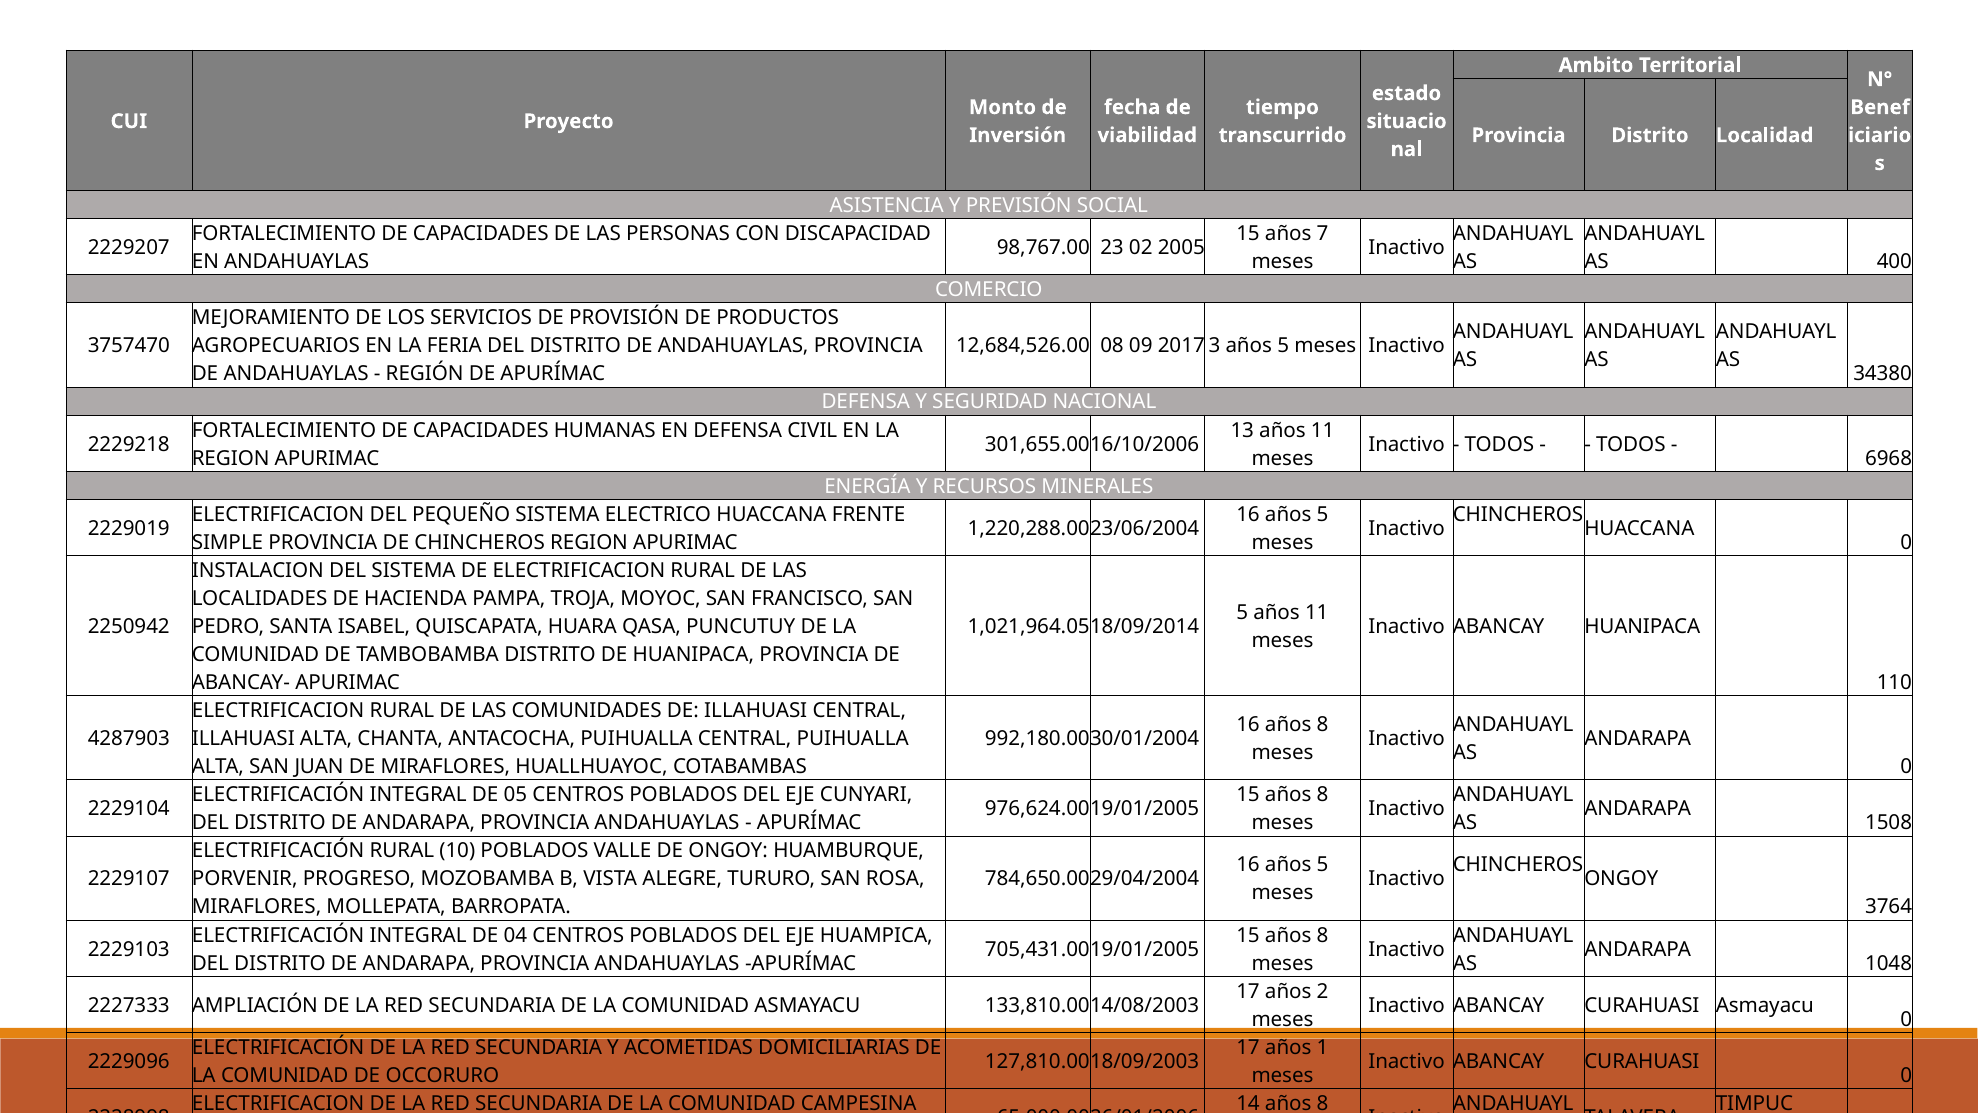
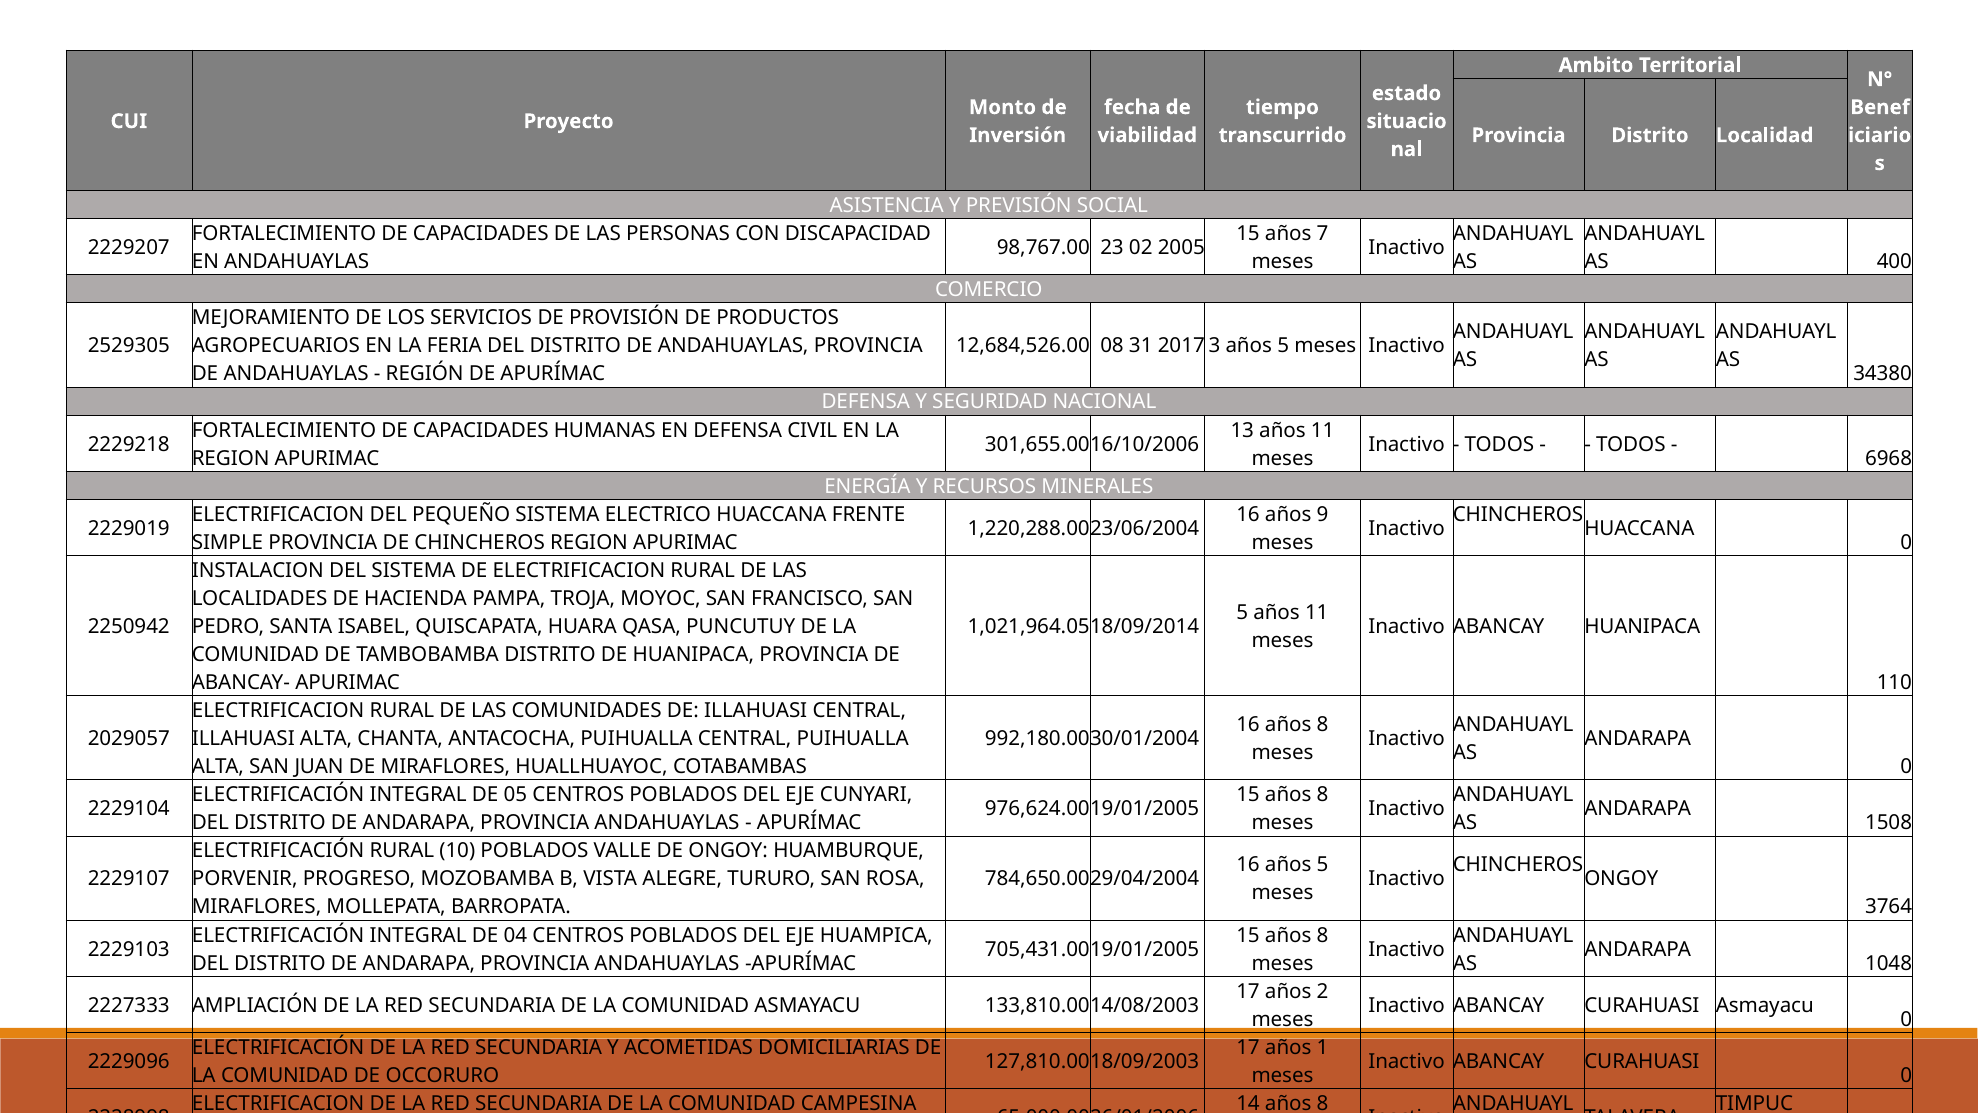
3757470: 3757470 -> 2529305 (129, 346)
09: 09 -> 31 (1141, 346)
5: 5 -> 9 (1323, 514)
4287903: 4287903 -> 2029057 (129, 739)
